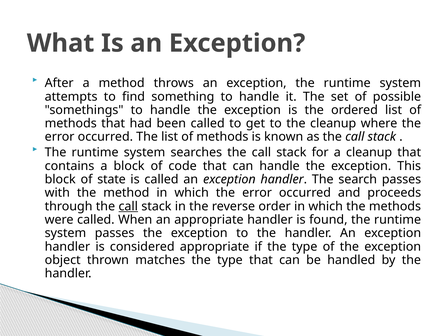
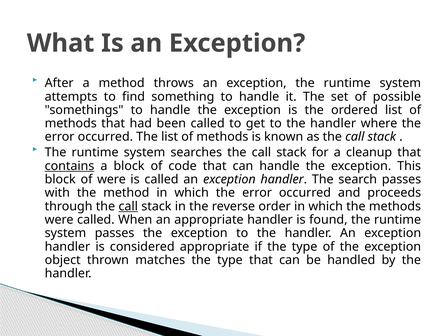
get to the cleanup: cleanup -> handler (333, 123)
contains underline: none -> present (70, 166)
of state: state -> were (112, 179)
